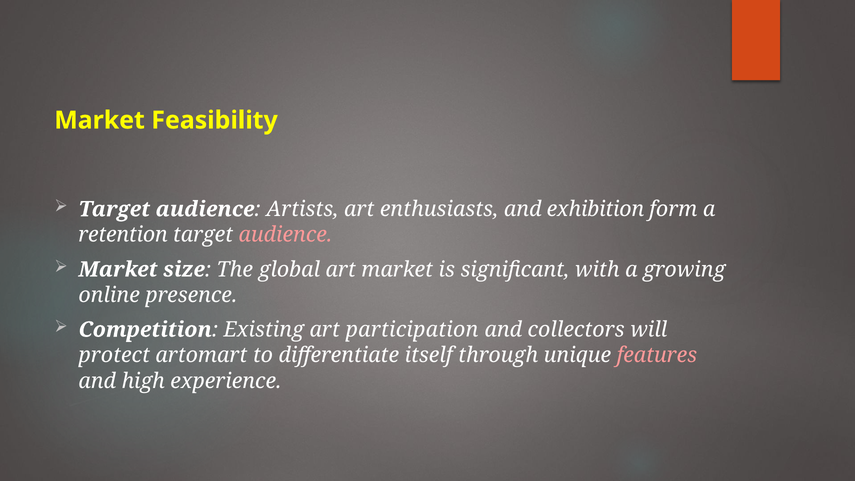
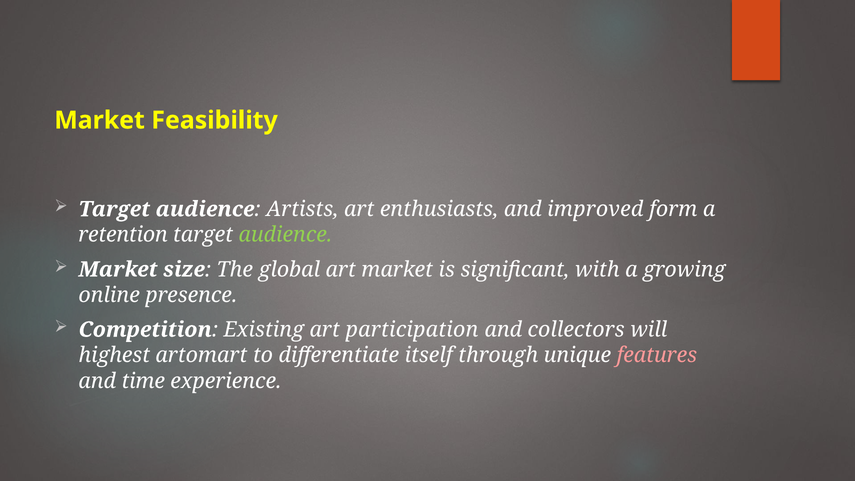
exhibition: exhibition -> improved (595, 209)
audience colour: pink -> light green (285, 235)
protect: protect -> highest (114, 355)
high: high -> time (143, 381)
